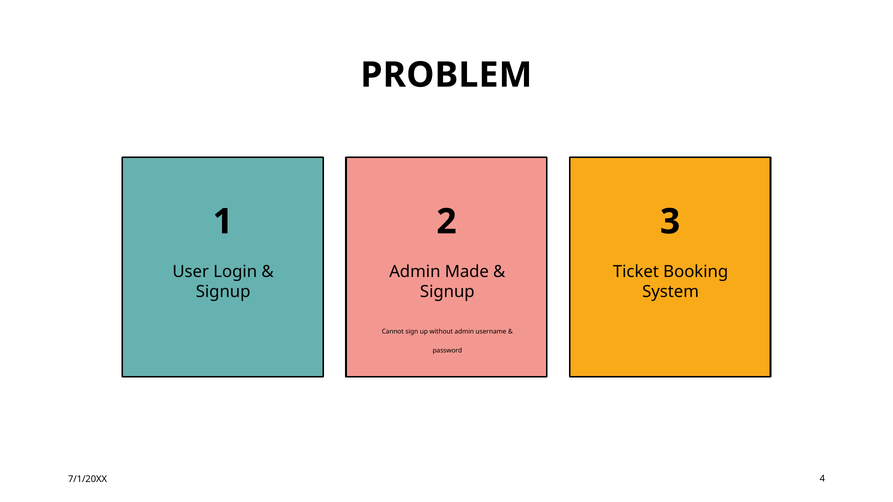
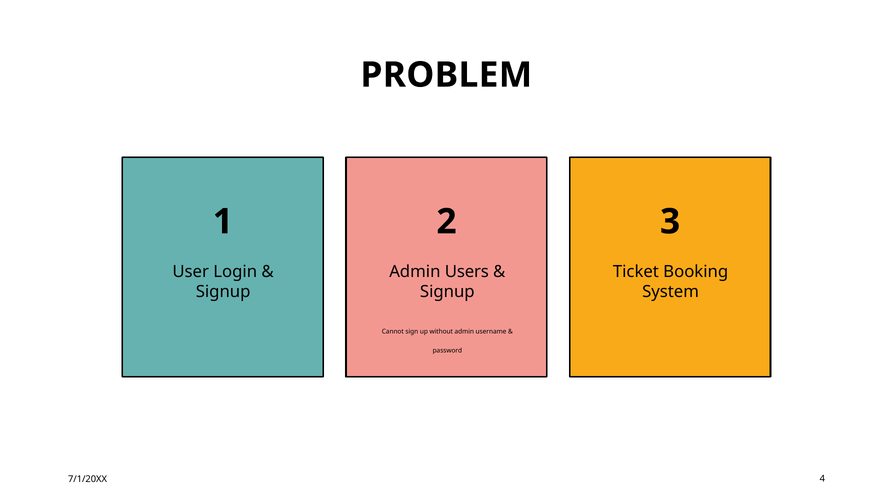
Made: Made -> Users (467, 272)
